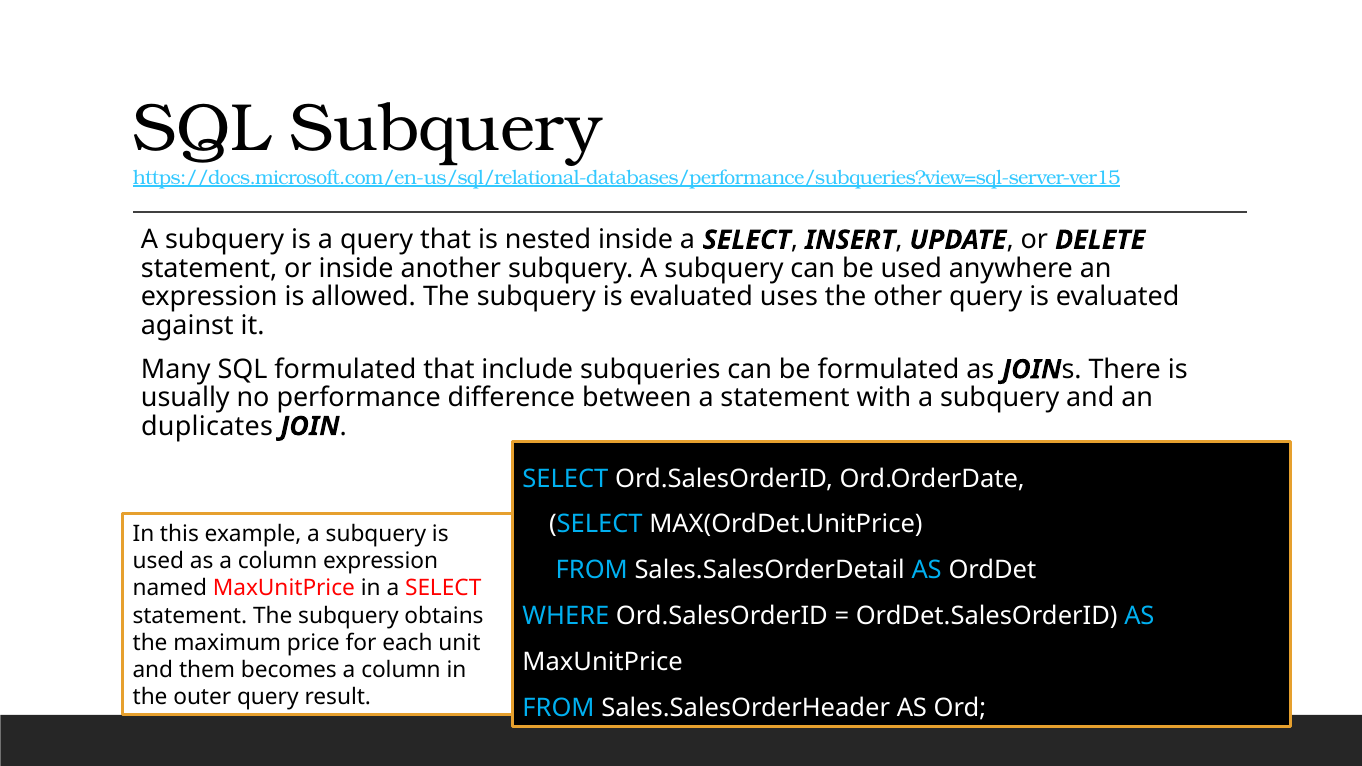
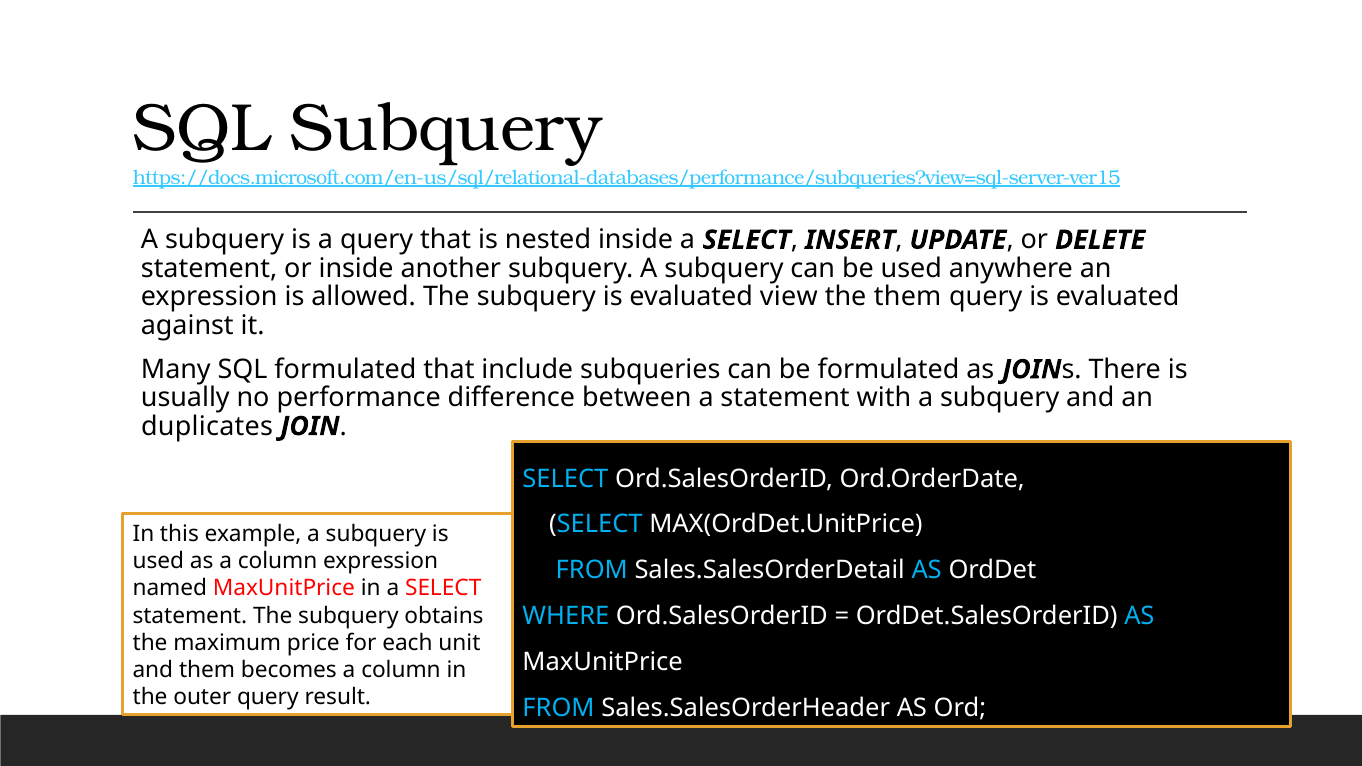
uses: uses -> view (789, 297)
the other: other -> them (908, 297)
